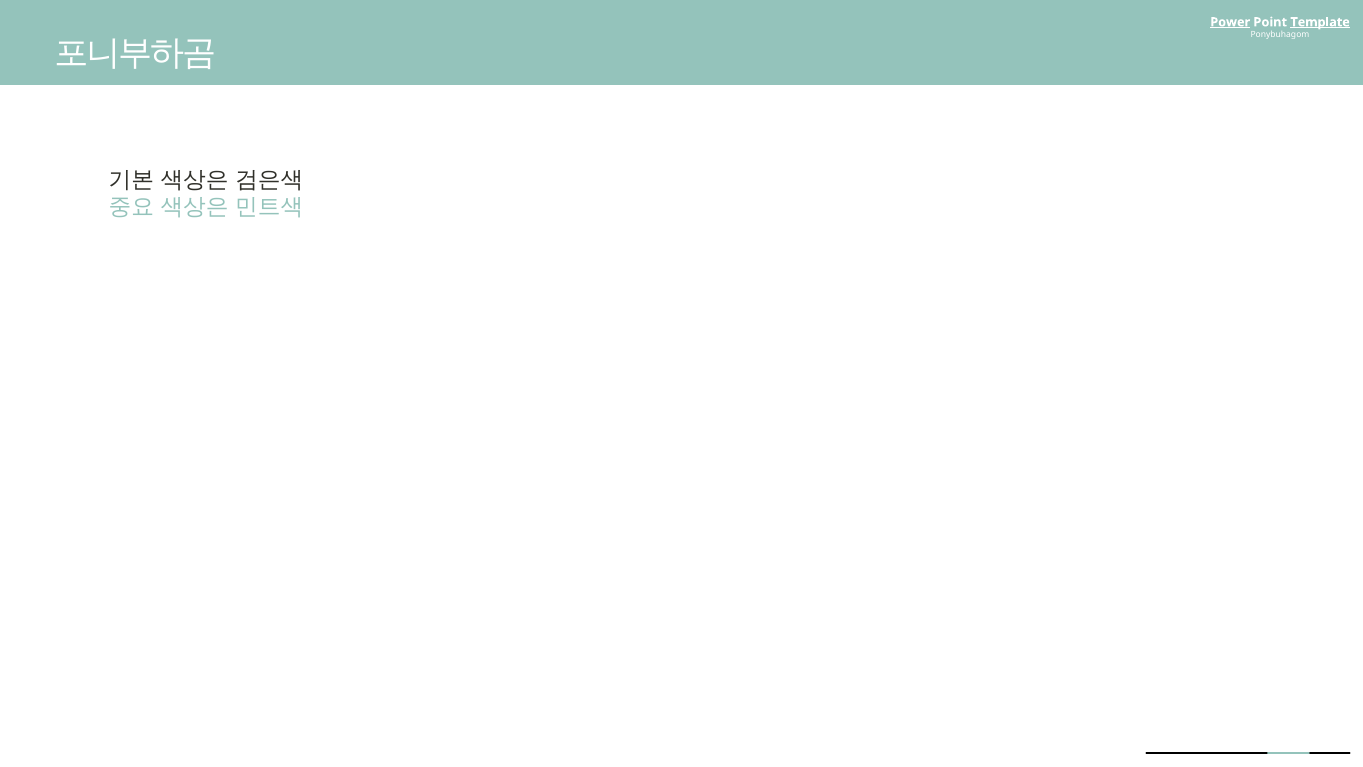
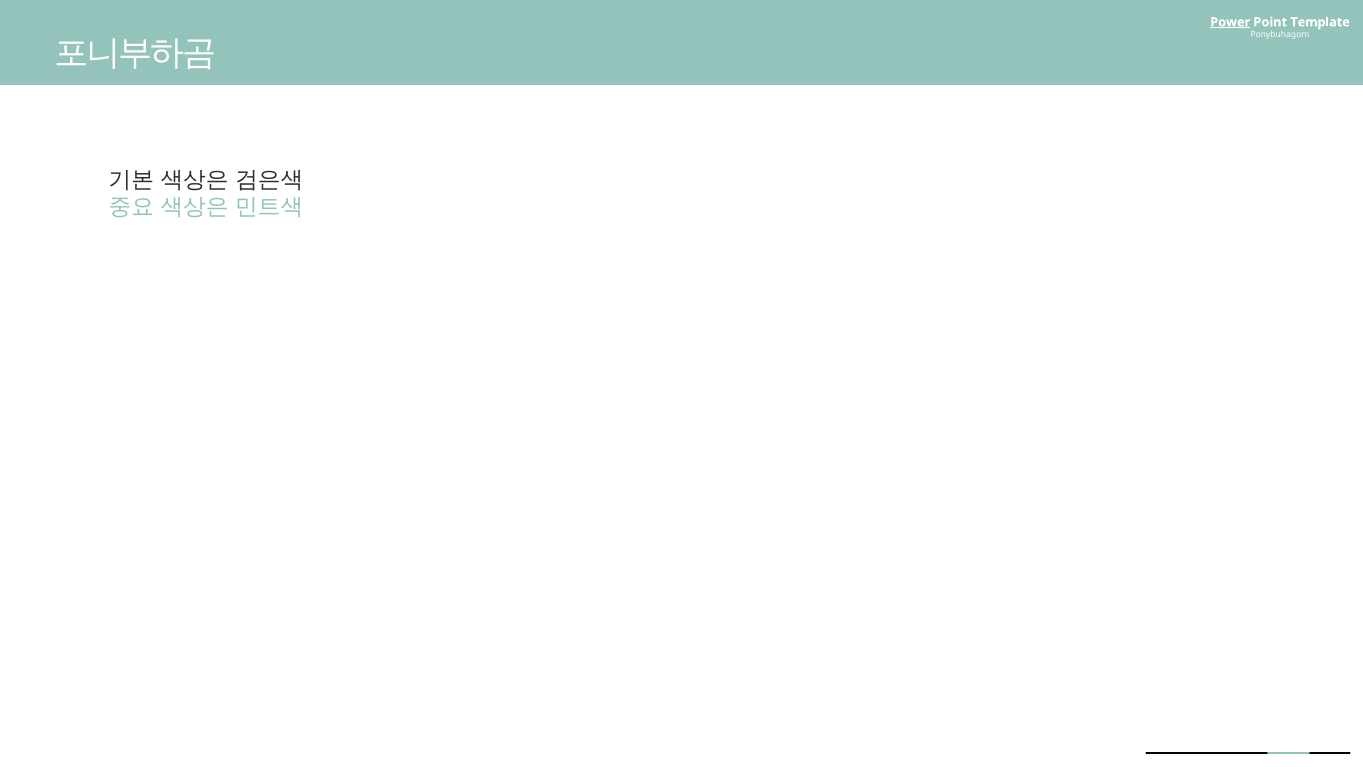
Template underline: present -> none (1320, 22)
